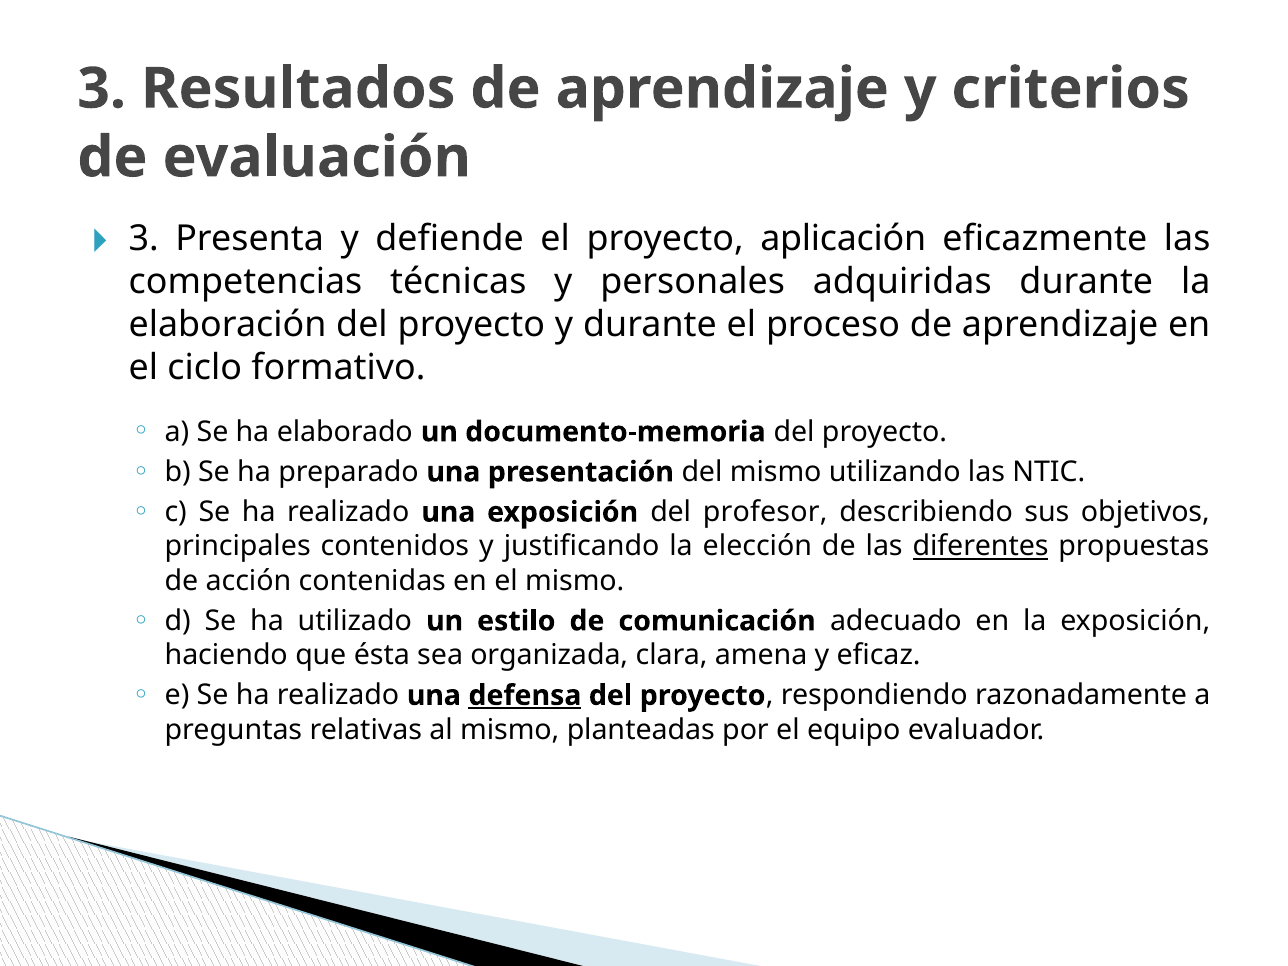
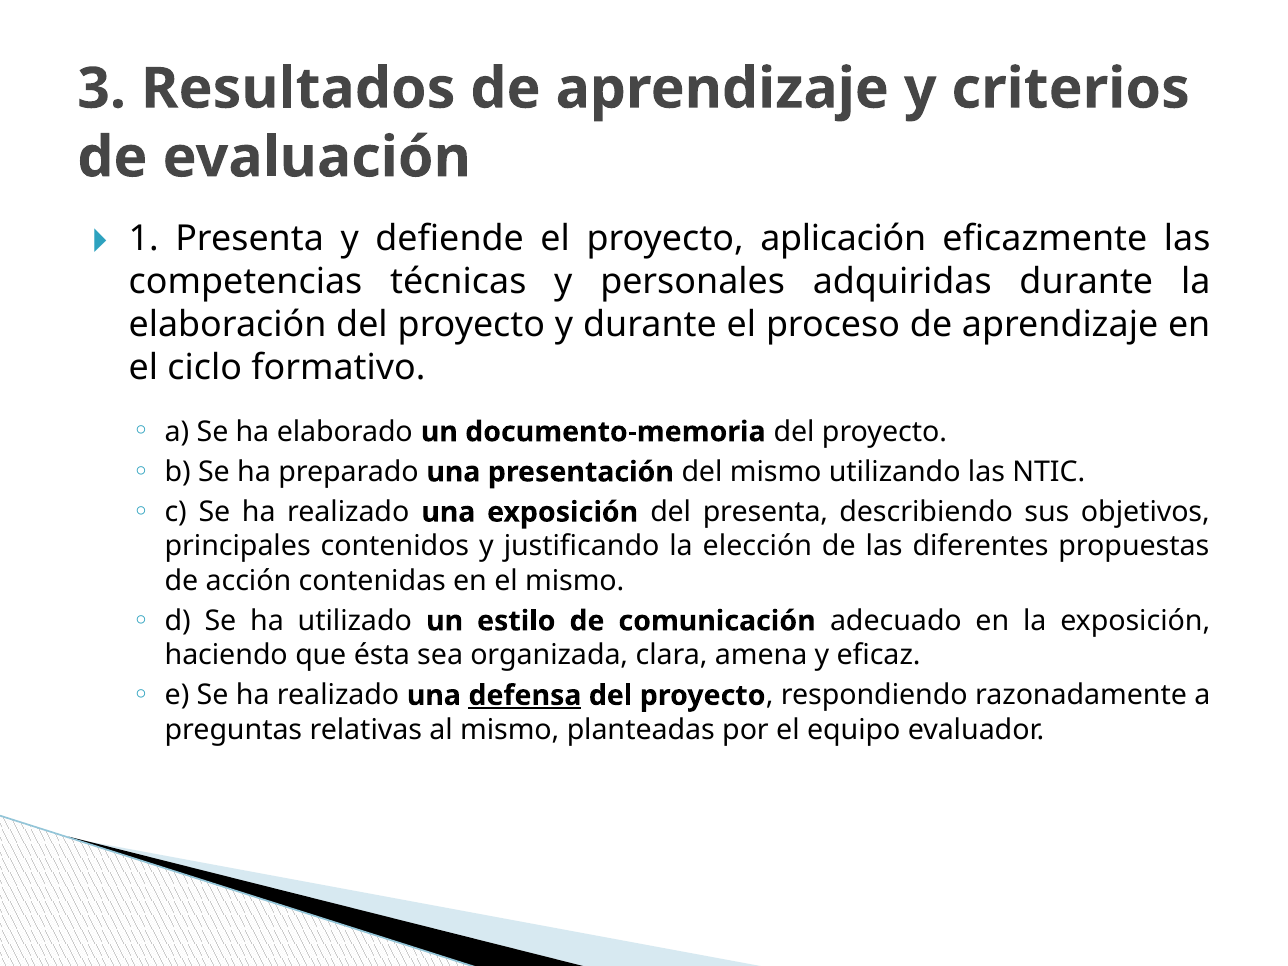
3: 3 -> 1 (144, 239)
del profesor: profesor -> presenta (765, 512)
diferentes underline: present -> none (981, 547)
